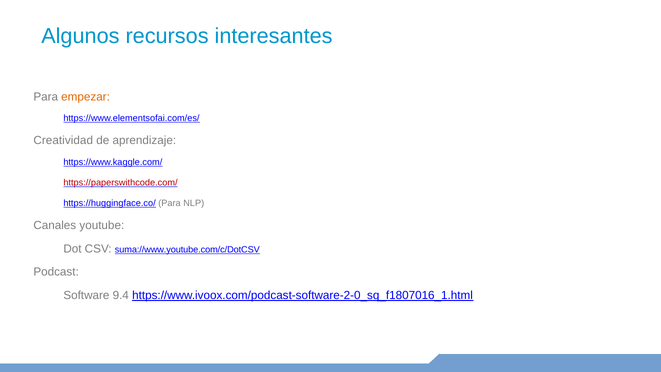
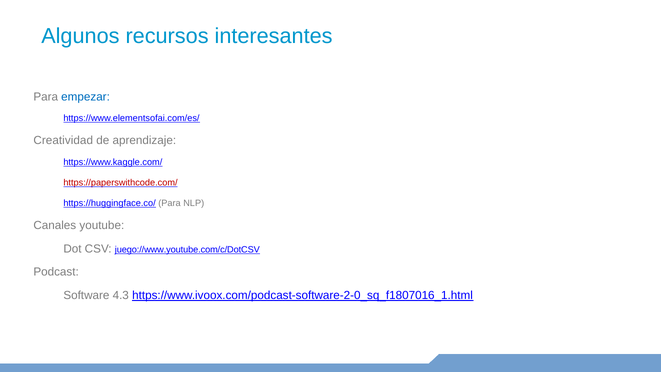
empezar colour: orange -> blue (86, 97)
suma://www.youtube.com/c/DotCSV: suma://www.youtube.com/c/DotCSV -> juego://www.youtube.com/c/DotCSV (187, 249)
9.4: 9.4 -> 4.3 (121, 295)
